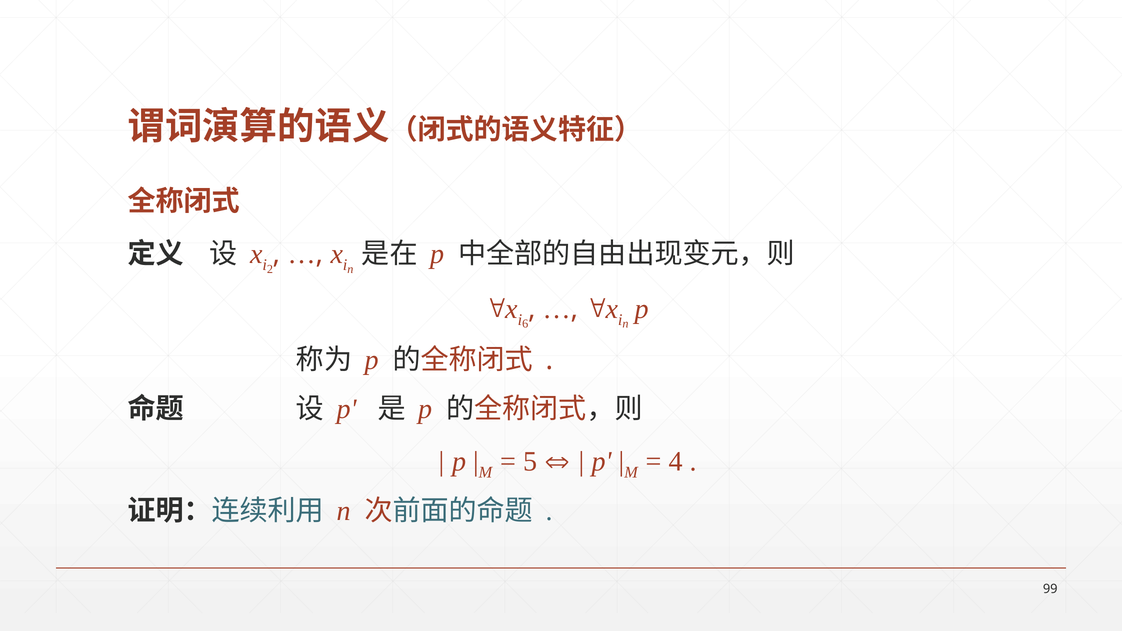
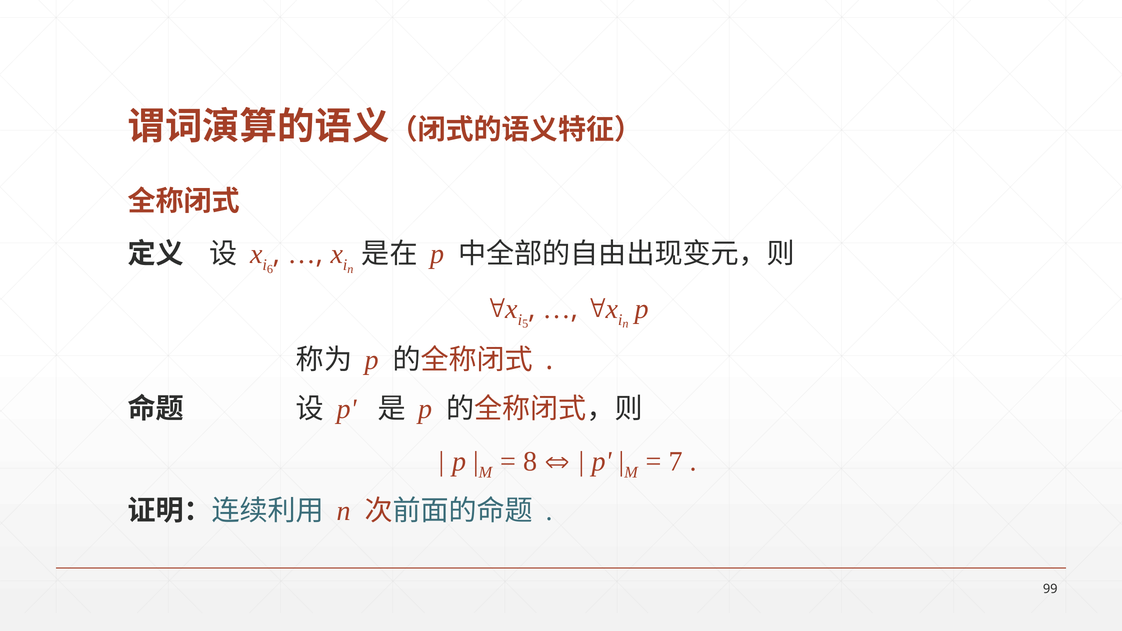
2: 2 -> 6 (270, 269)
6: 6 -> 5 (525, 324)
5: 5 -> 8 (530, 461)
4: 4 -> 7 (676, 461)
